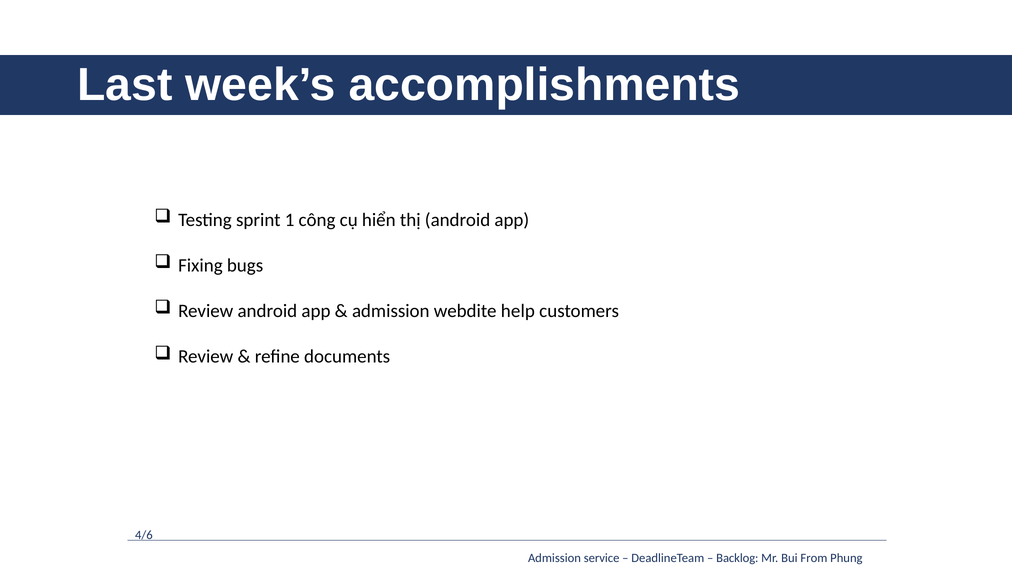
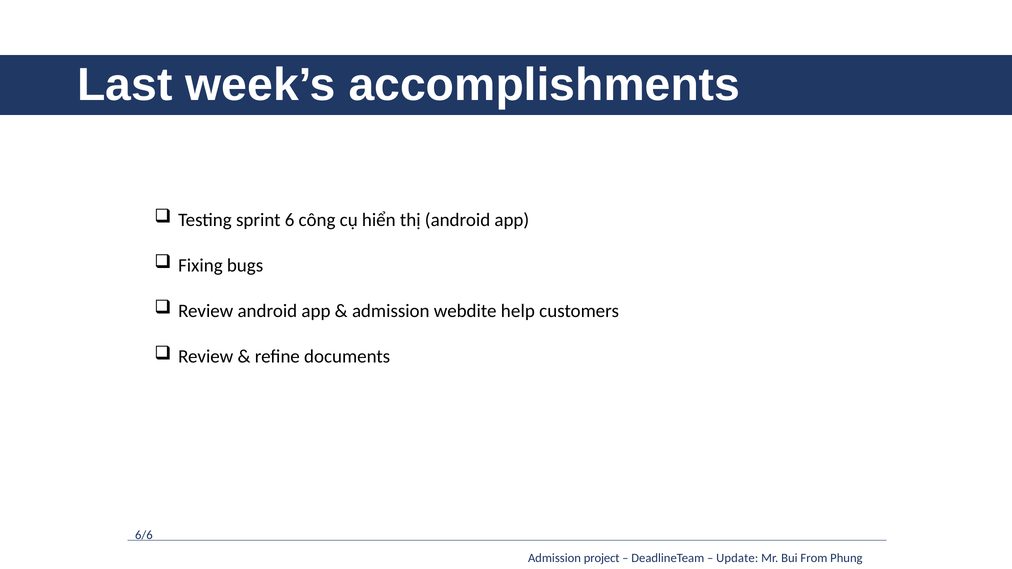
1: 1 -> 6 (290, 220)
4/6: 4/6 -> 6/6 (144, 535)
service: service -> project (602, 558)
Backlog: Backlog -> Update (737, 558)
